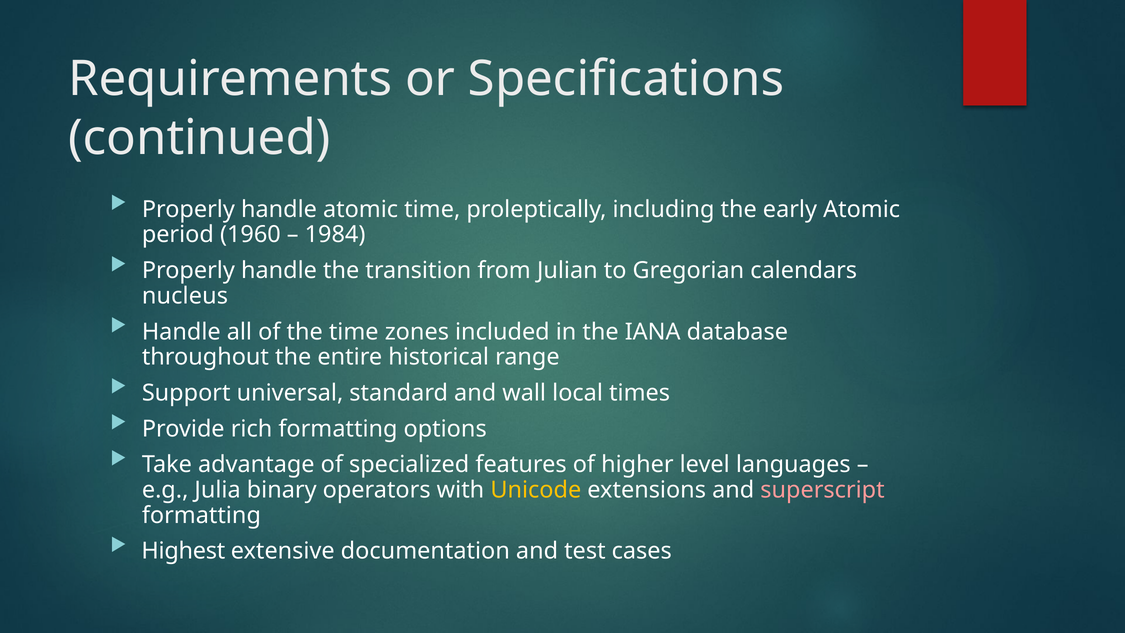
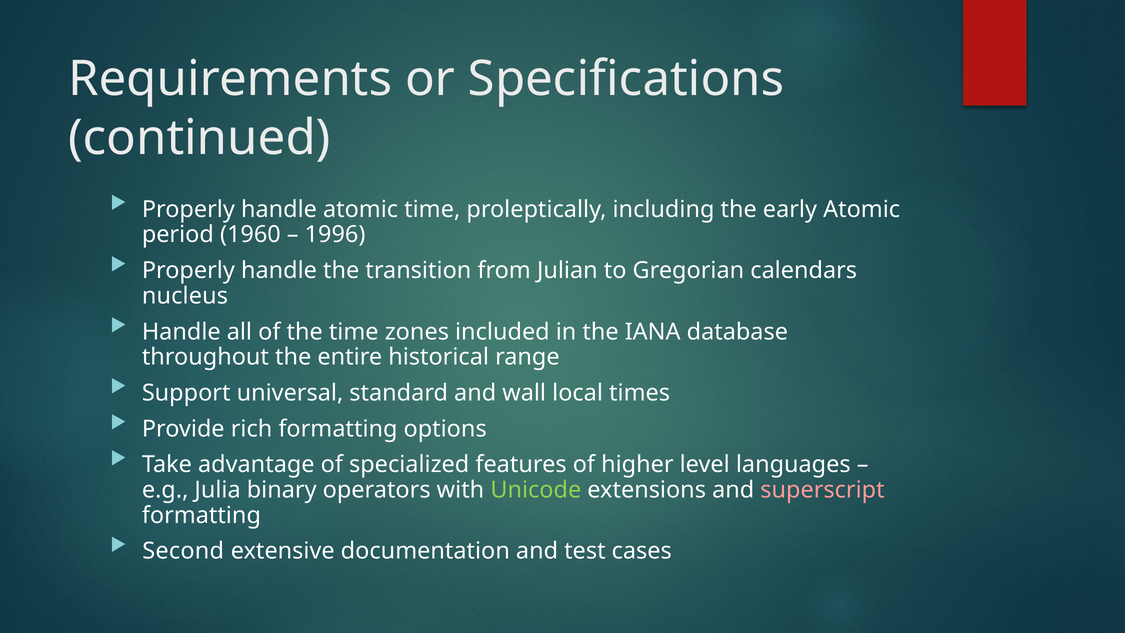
1984: 1984 -> 1996 (335, 235)
Unicode colour: yellow -> light green (536, 490)
Highest: Highest -> Second (183, 551)
